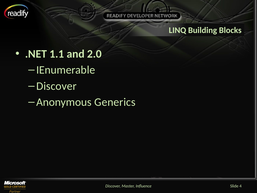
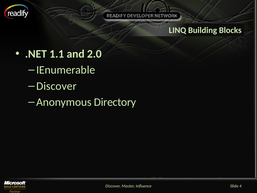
Generics: Generics -> Directory (115, 102)
